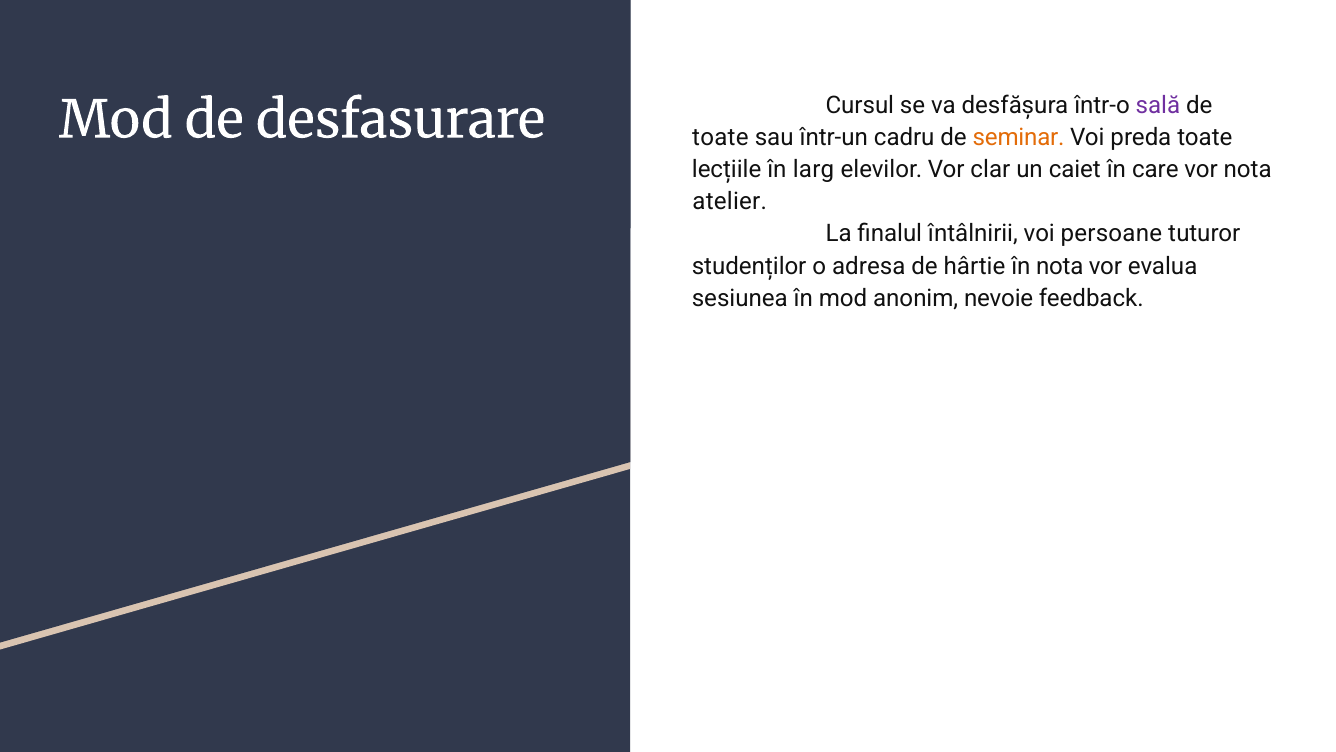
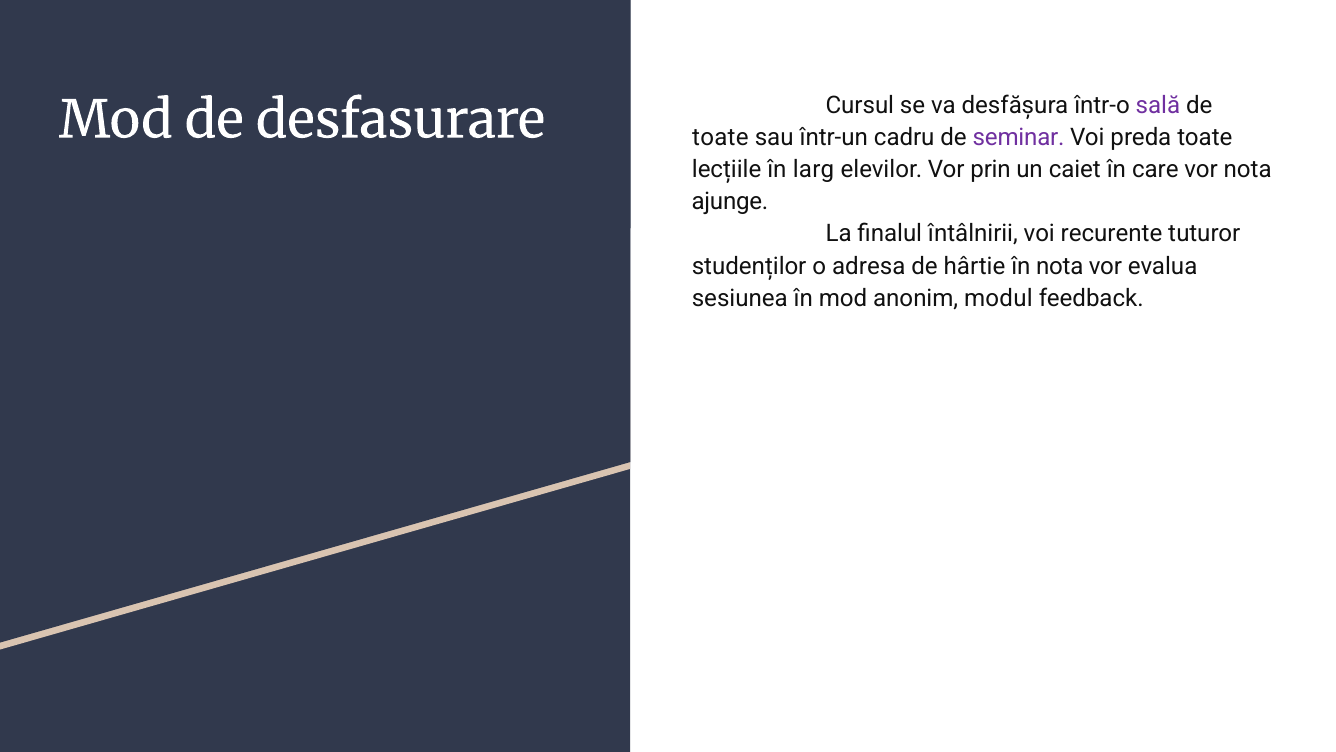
seminar colour: orange -> purple (1019, 137)
clar: clar -> prin (991, 169)
atelier: atelier -> ajunge (730, 202)
persoane: persoane -> recurente (1112, 234)
nevoie: nevoie -> modul (998, 298)
